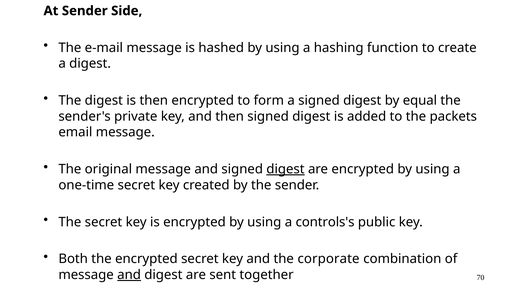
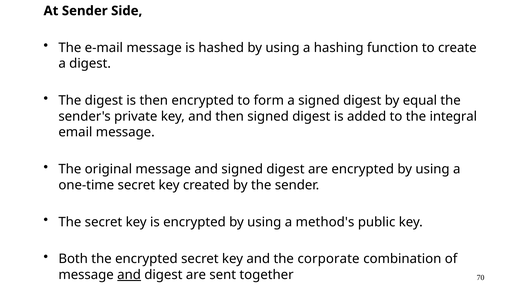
packets: packets -> integral (453, 116)
digest underline: present -> none (285, 169)
controls's: controls's -> method's (325, 222)
